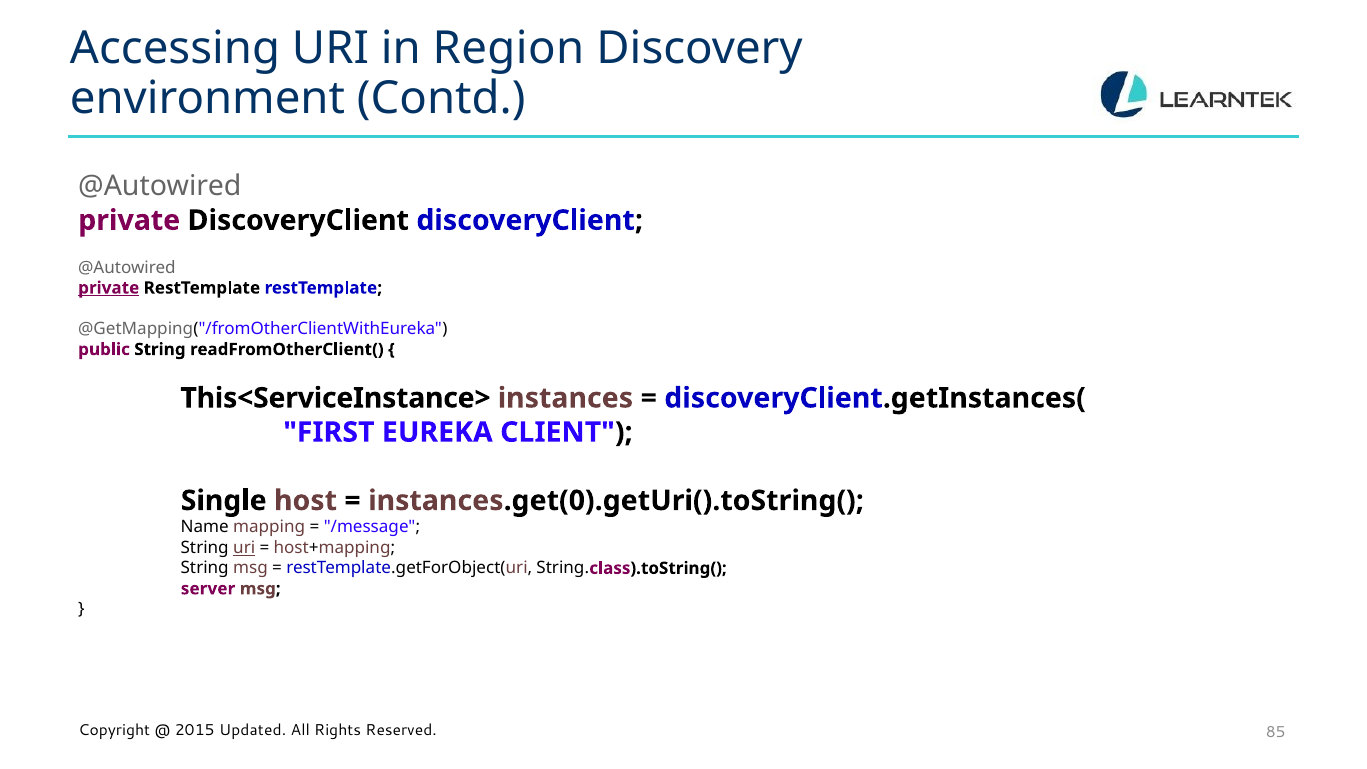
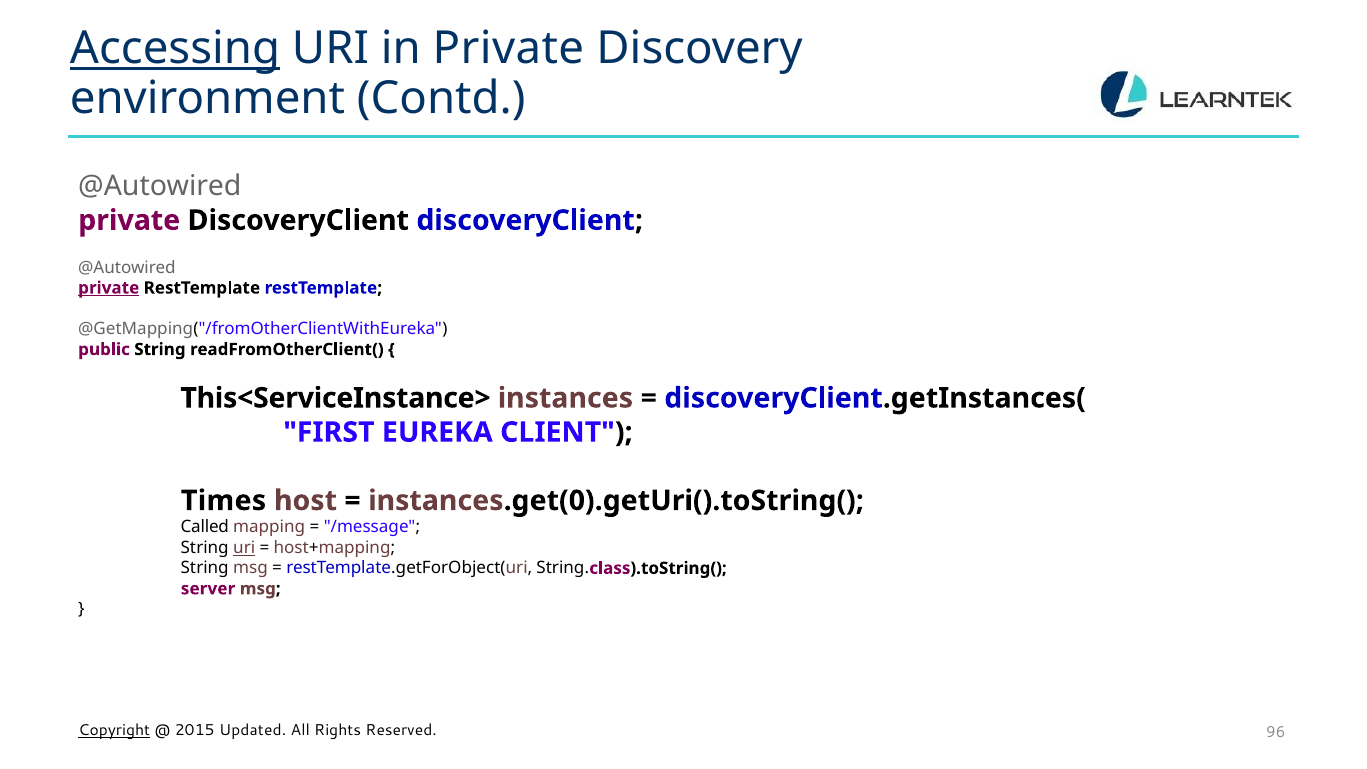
Accessing underline: none -> present (175, 49)
in Region: Region -> Private (508, 49)
Single: Single -> Times (224, 501)
Name: Name -> Called (205, 527)
Copyright underline: none -> present (114, 730)
85: 85 -> 96 (1276, 732)
